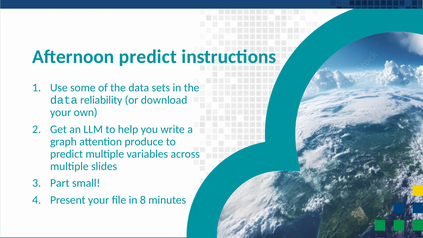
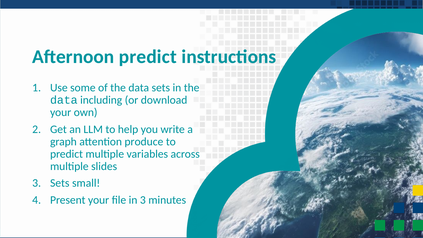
reliability: reliability -> including (101, 100)
Part: Part -> Sets (60, 183)
in 8: 8 -> 3 (143, 200)
